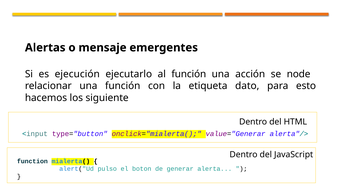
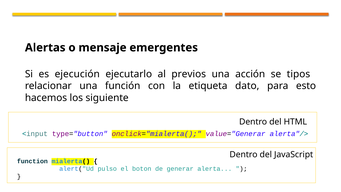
al función: función -> previos (189, 74)
node: node -> tipos (298, 74)
